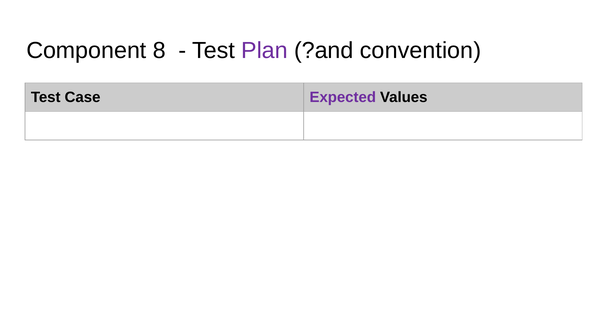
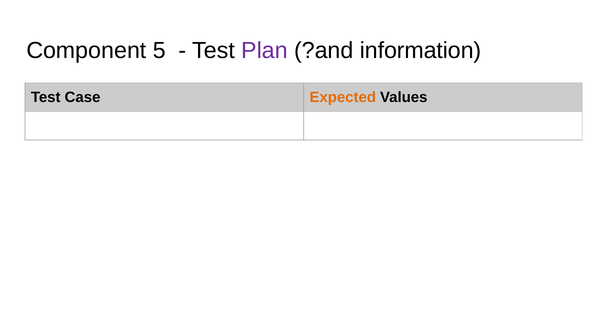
8: 8 -> 5 (159, 51)
convention: convention -> information (421, 51)
Expected colour: purple -> orange (343, 97)
